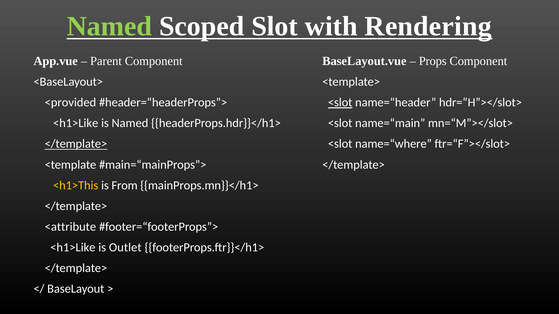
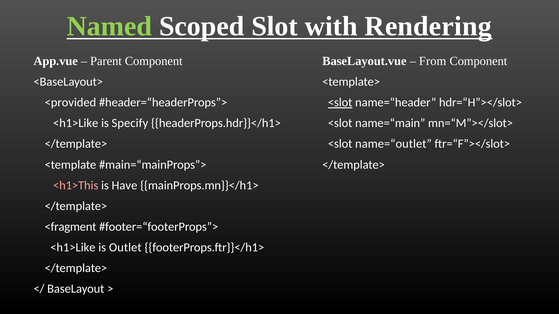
Props: Props -> From (433, 61)
is Named: Named -> Specify (130, 123)
</template> underline: present -> none (76, 144)
name=“where: name=“where -> name=“outlet (393, 144)
<h1>This colour: yellow -> pink (76, 186)
From: From -> Have (124, 186)
<attribute: <attribute -> <fragment (70, 227)
